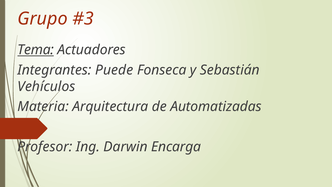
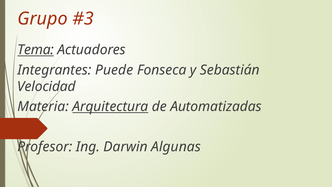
Vehículos: Vehículos -> Velocidad (46, 86)
Arquitectura underline: none -> present (110, 107)
Encarga: Encarga -> Algunas (176, 147)
